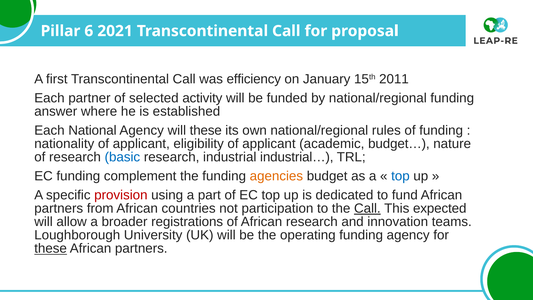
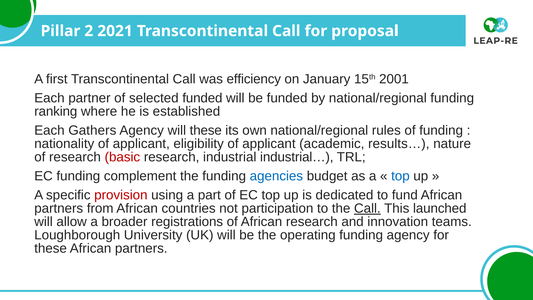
6: 6 -> 2 (89, 31)
2011: 2011 -> 2001 (394, 79)
selected activity: activity -> funded (202, 98)
answer: answer -> ranking (56, 111)
National: National -> Gathers (92, 130)
budget…: budget… -> results… (399, 144)
basic colour: blue -> red (122, 157)
agencies colour: orange -> blue (276, 176)
expected: expected -> launched (440, 208)
these underline: present -> none (51, 248)
